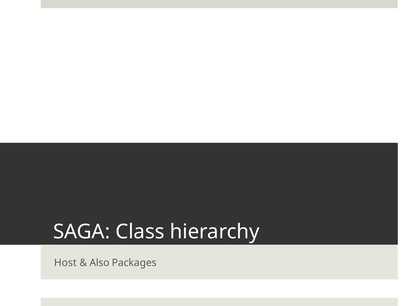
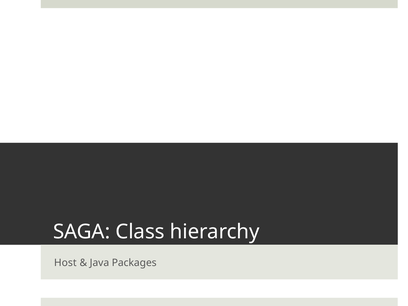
Also: Also -> Java (99, 263)
